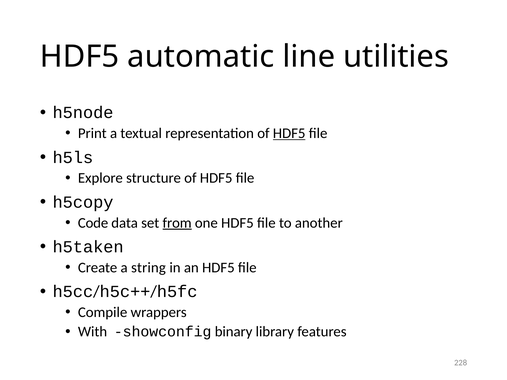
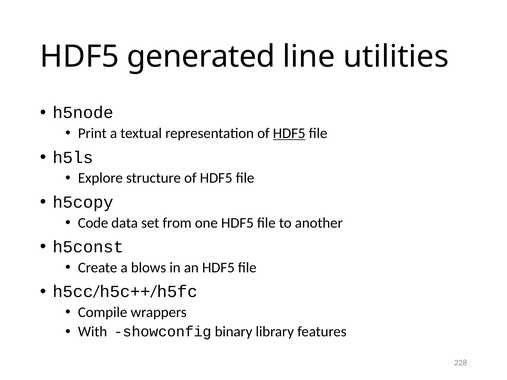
automatic: automatic -> generated (201, 57)
from underline: present -> none (177, 223)
h5taken: h5taken -> h5const (88, 247)
string: string -> blows (149, 268)
